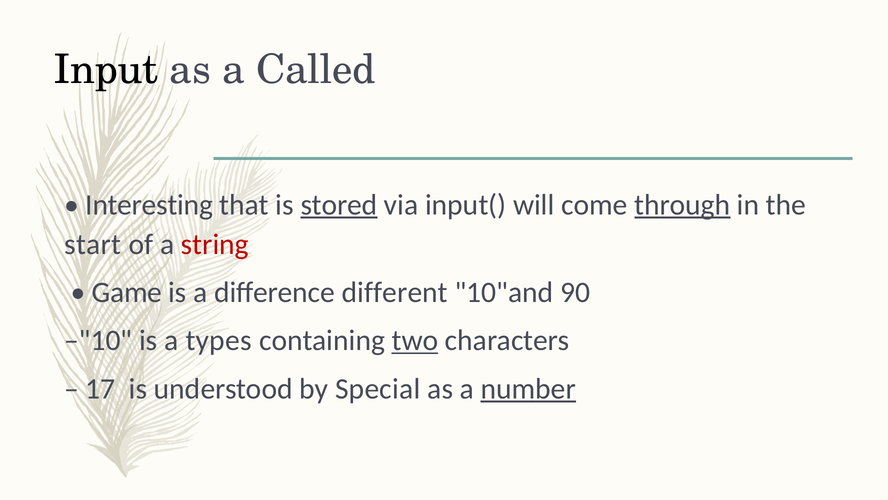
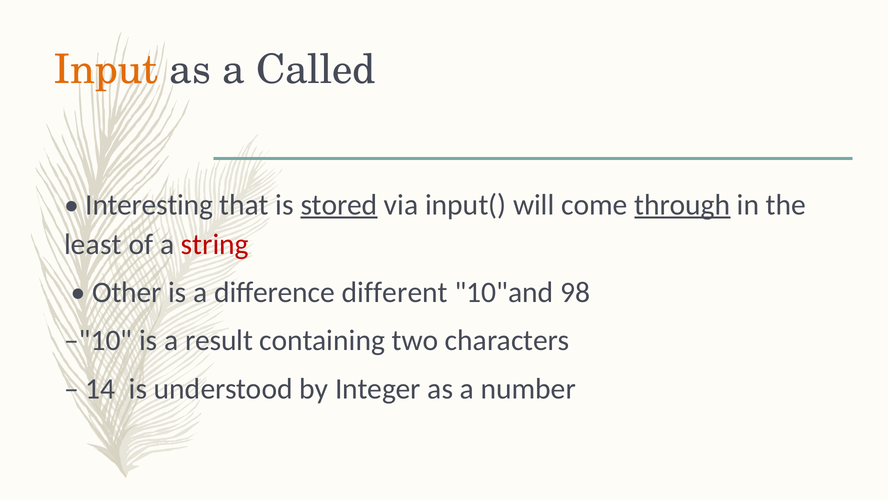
Input colour: black -> orange (106, 70)
start: start -> least (93, 244)
Game: Game -> Other (127, 292)
90: 90 -> 98 (575, 292)
types: types -> result (219, 340)
two underline: present -> none (415, 340)
17: 17 -> 14 (100, 388)
Special: Special -> Integer (378, 388)
number underline: present -> none (528, 388)
